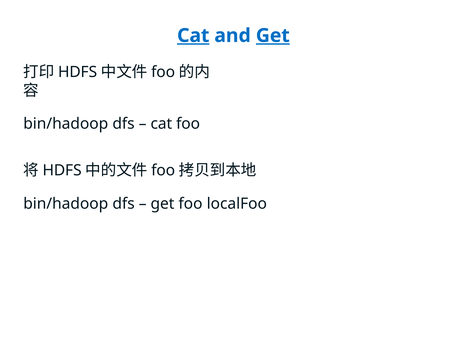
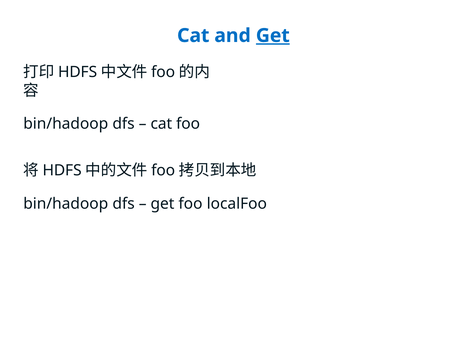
Cat underline: present -> none (193, 36)
